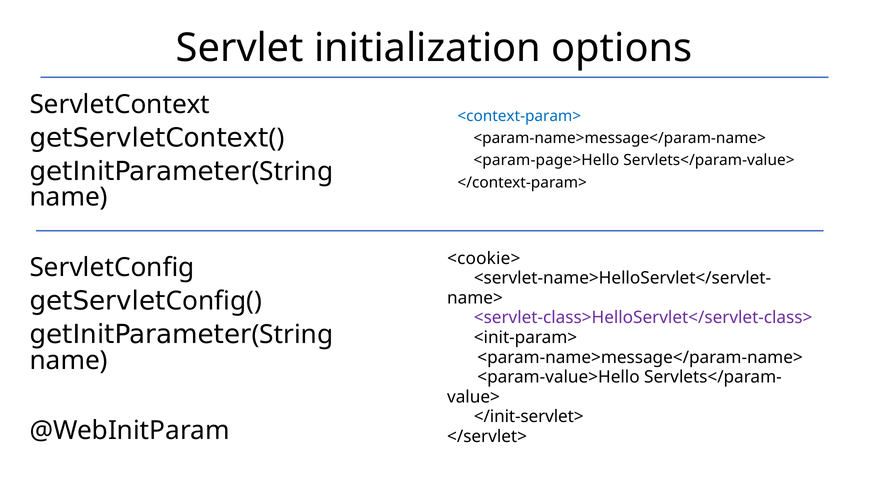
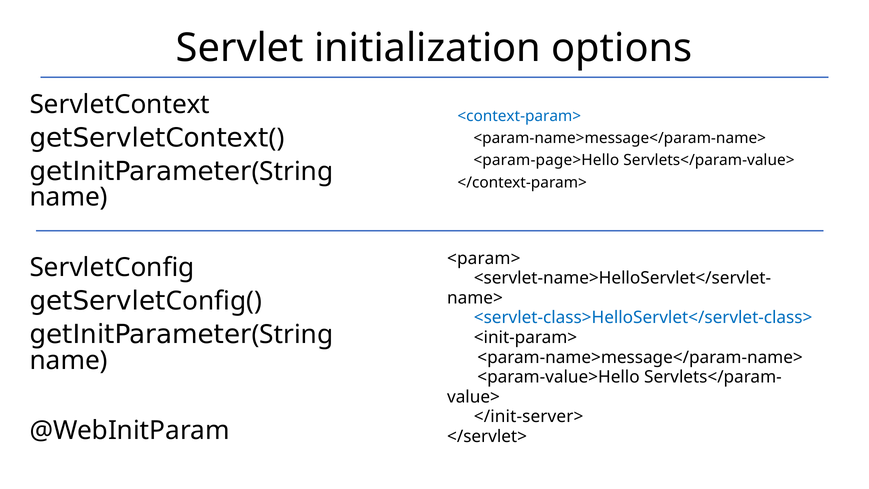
<cookie>: <cookie> -> <param> (484, 258)
<servlet-class>HelloServlet</servlet-class> colour: purple -> blue (643, 318)
</init-servlet>: </init-servlet> -> </init-server> (529, 417)
